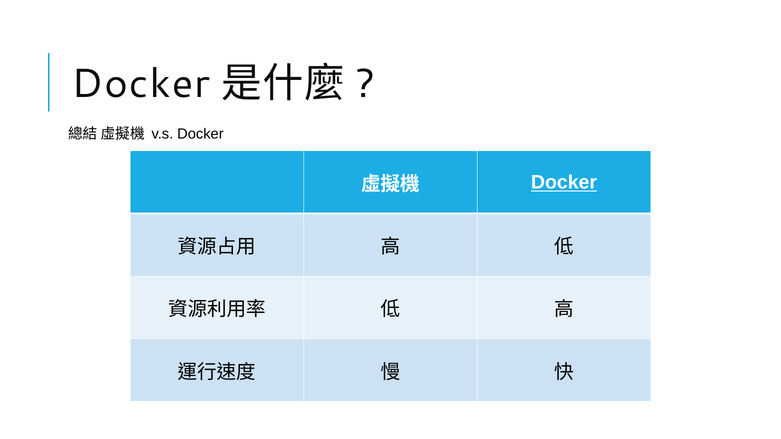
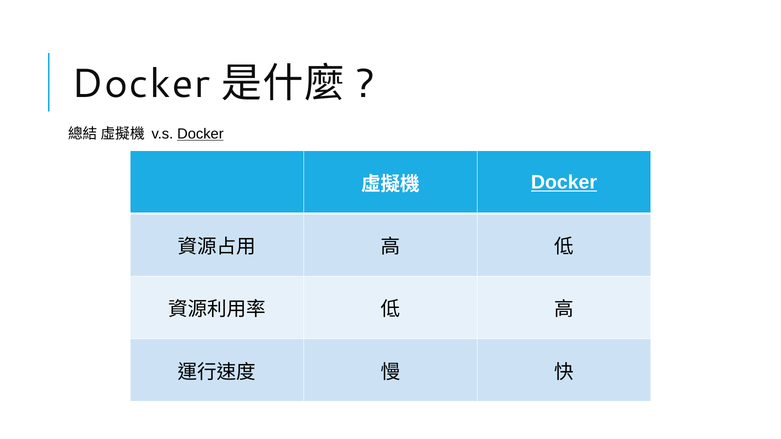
Docker underline: none -> present (200, 134)
